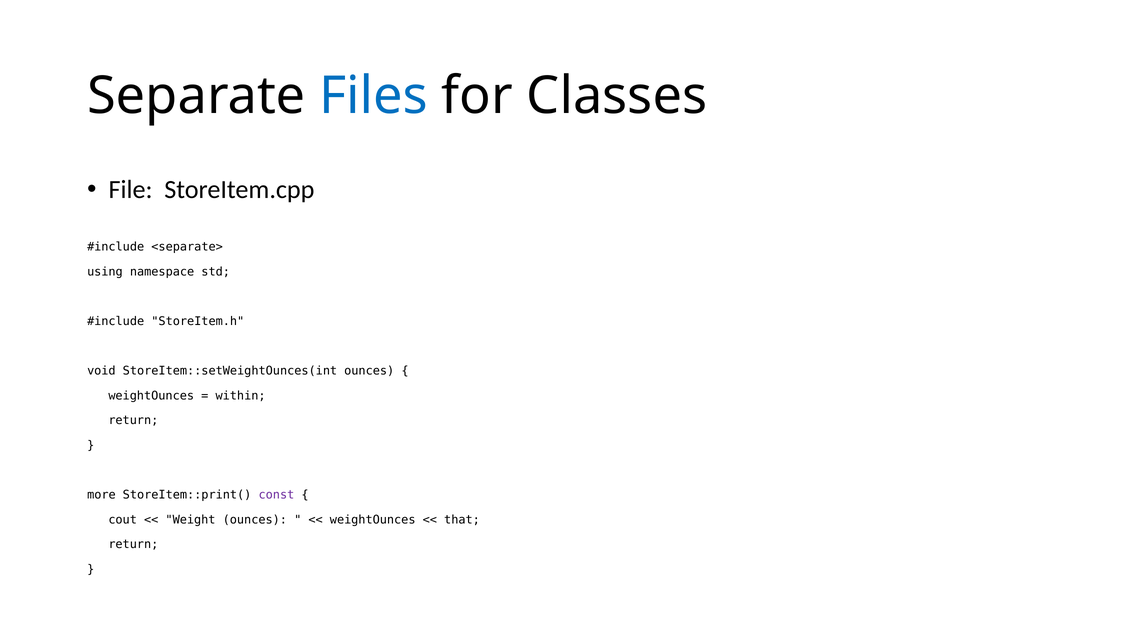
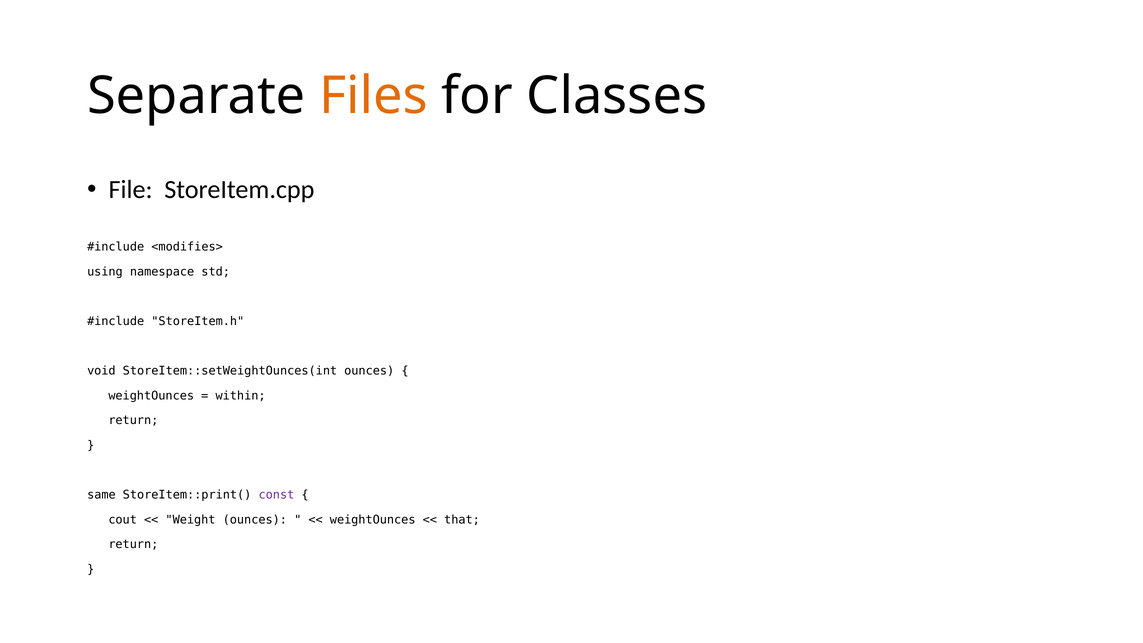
Files colour: blue -> orange (373, 96)
<separate>: <separate> -> <modifies> (187, 247)
more: more -> same (101, 495)
